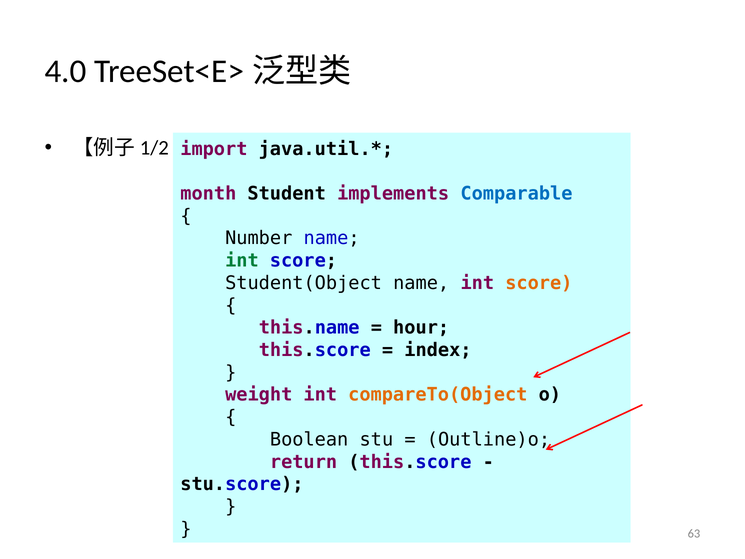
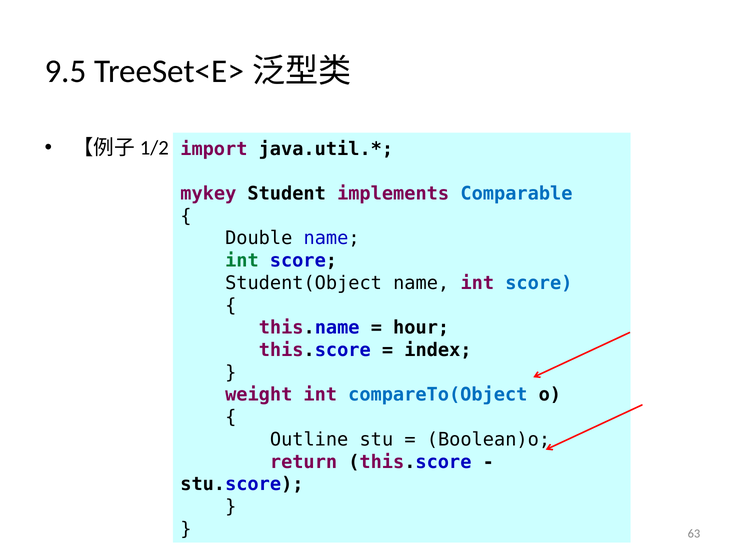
4.0: 4.0 -> 9.5 (66, 71)
month: month -> mykey (208, 194)
Number: Number -> Double (259, 238)
score colour: orange -> blue (539, 283)
compareTo(Object colour: orange -> blue (438, 395)
Boolean: Boolean -> Outline (309, 439)
Outline)o: Outline)o -> Boolean)o (488, 439)
